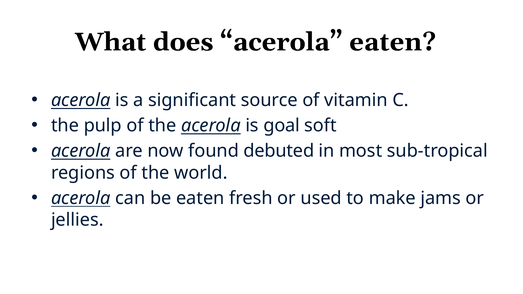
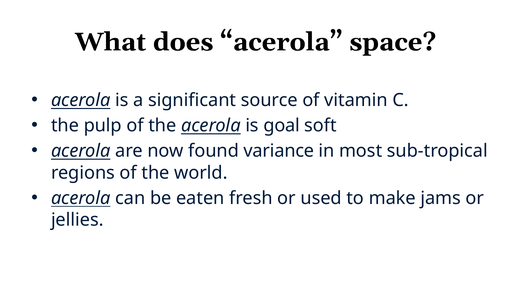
acerola eaten: eaten -> space (393, 42)
debuted: debuted -> variance (279, 151)
